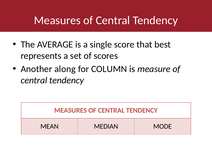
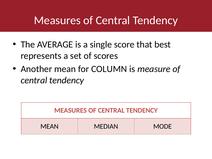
Another along: along -> mean (65, 69)
